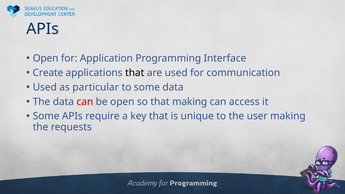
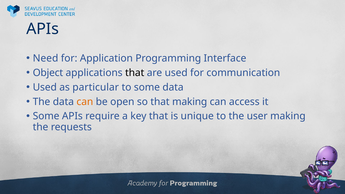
Open: Open -> Need (46, 58)
Create: Create -> Object (48, 73)
can colour: red -> orange (85, 102)
